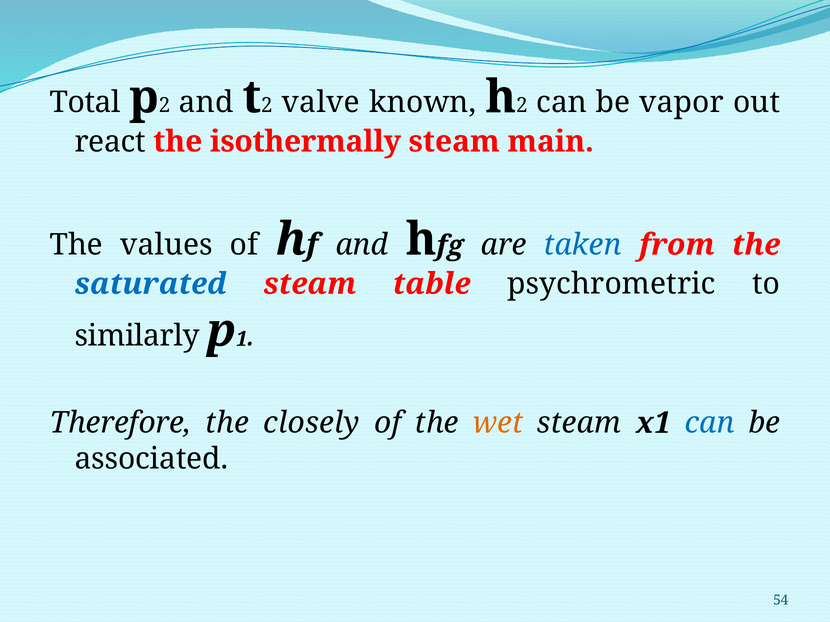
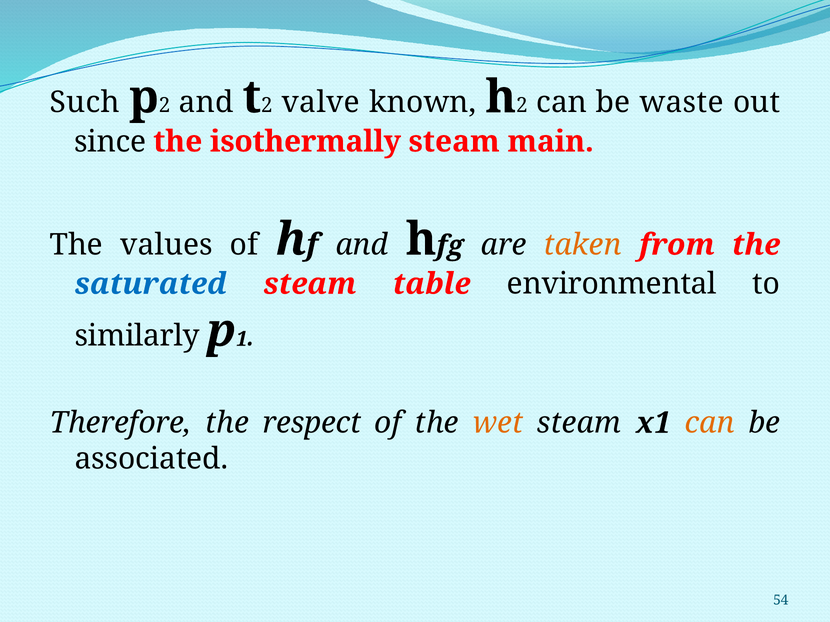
Total: Total -> Such (85, 103)
vapor: vapor -> waste (682, 103)
react: react -> since (110, 142)
taken colour: blue -> orange (583, 245)
psychrometric: psychrometric -> environmental (612, 284)
closely: closely -> respect (312, 423)
can colour: blue -> orange (710, 423)
